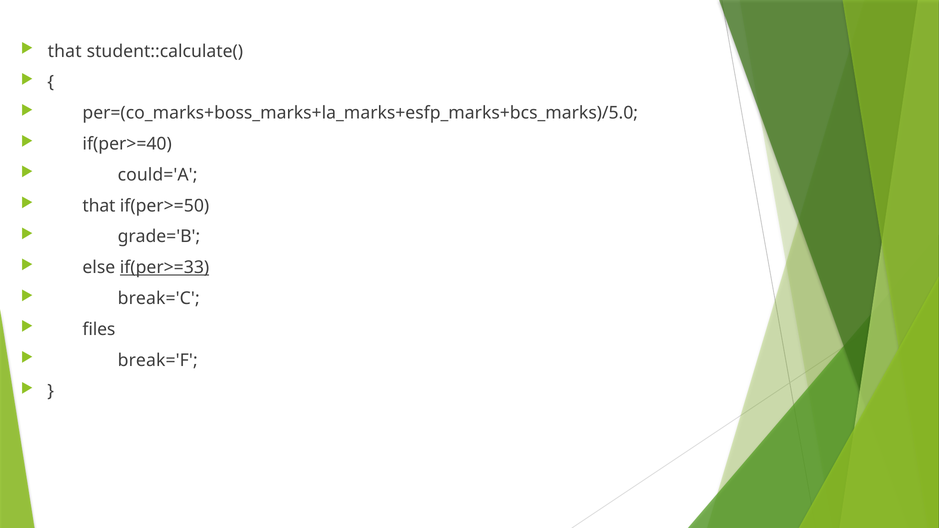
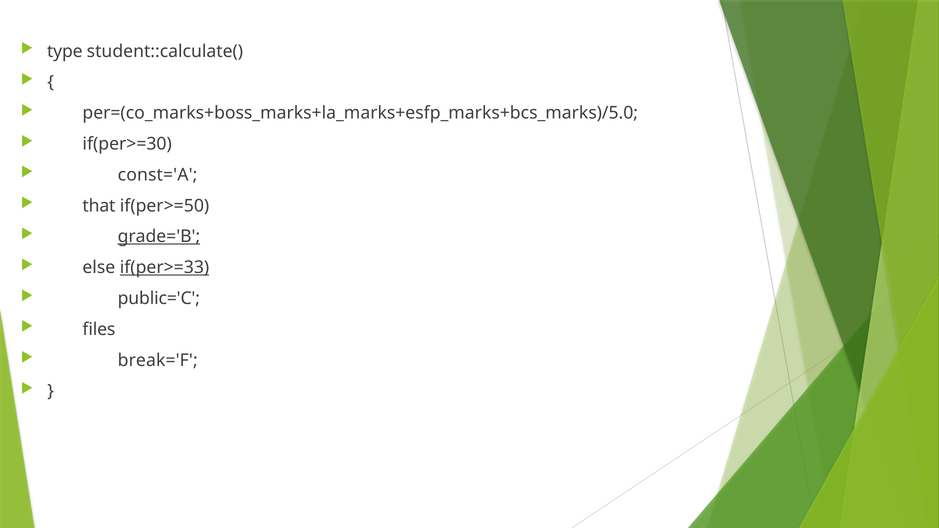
that: that -> type (65, 51)
if(per>=40: if(per>=40 -> if(per>=30 (127, 144)
could='A: could='A -> const='A (158, 175)
grade='B underline: none -> present (159, 237)
break='C: break='C -> public='C (159, 299)
